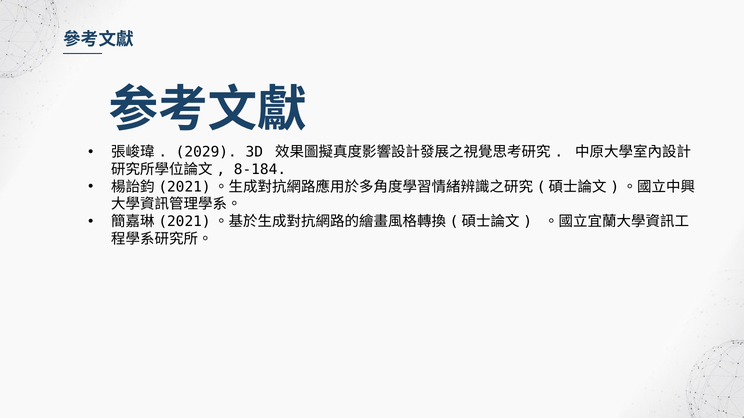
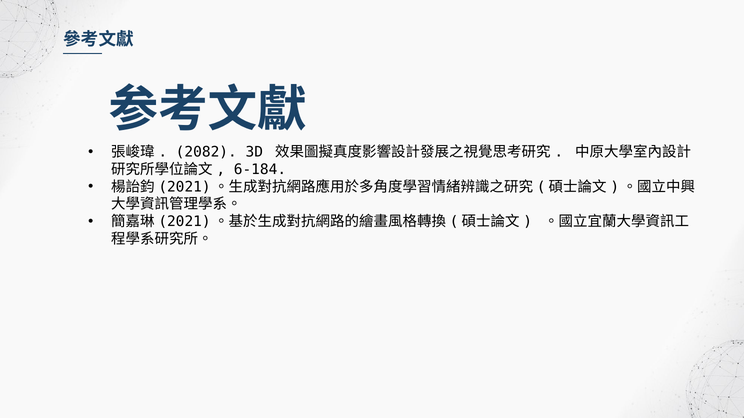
2029: 2029 -> 2082 (206, 152)
8-184: 8-184 -> 6-184 (260, 170)
